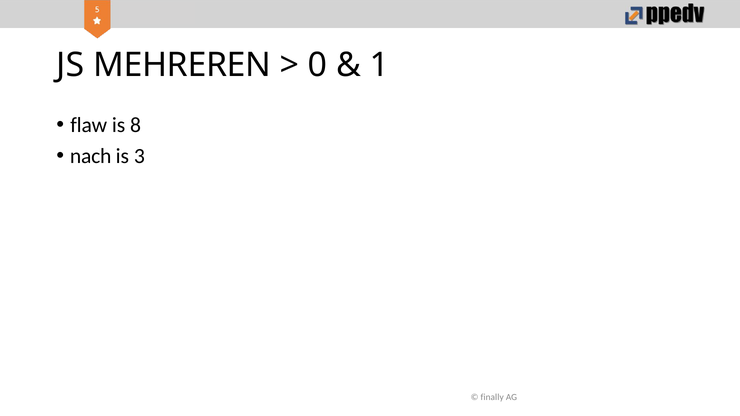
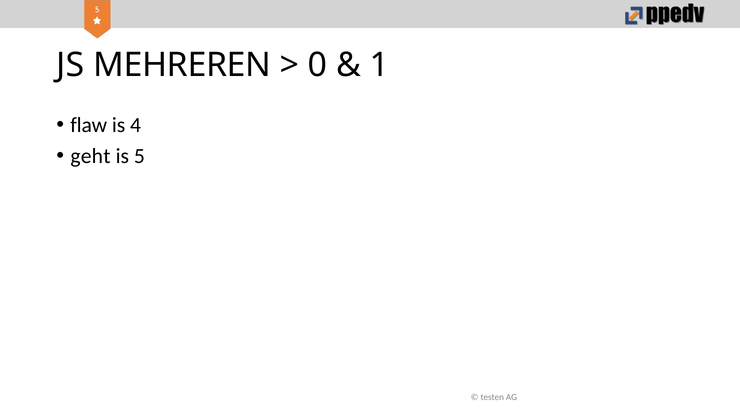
8: 8 -> 4 (136, 125)
nach: nach -> geht (90, 156)
3: 3 -> 5 (139, 156)
finally: finally -> testen (492, 398)
